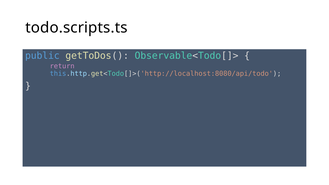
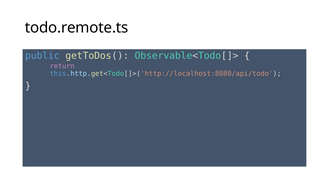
todo.scripts.ts: todo.scripts.ts -> todo.remote.ts (77, 28)
